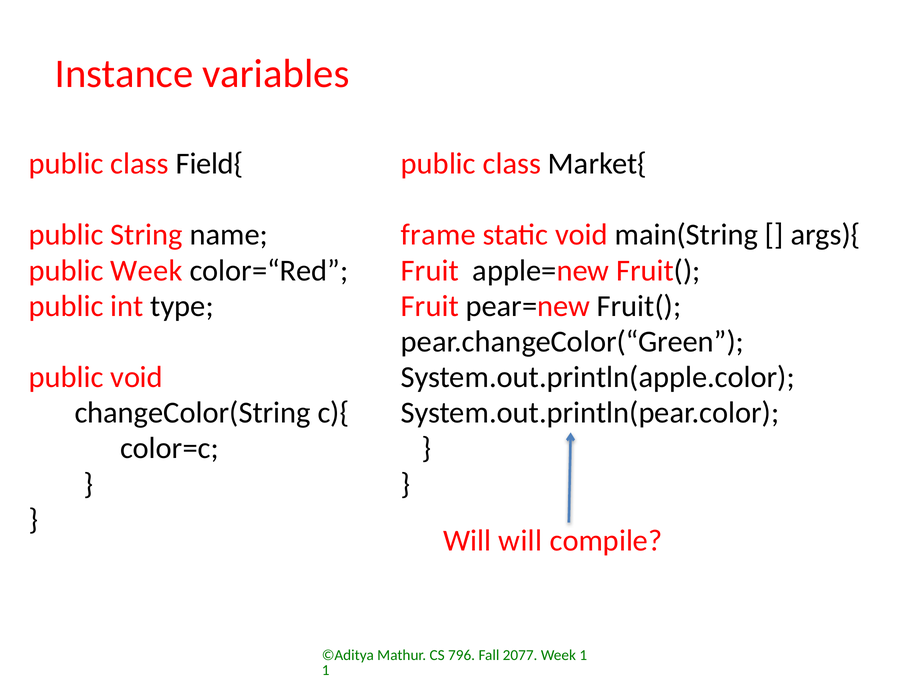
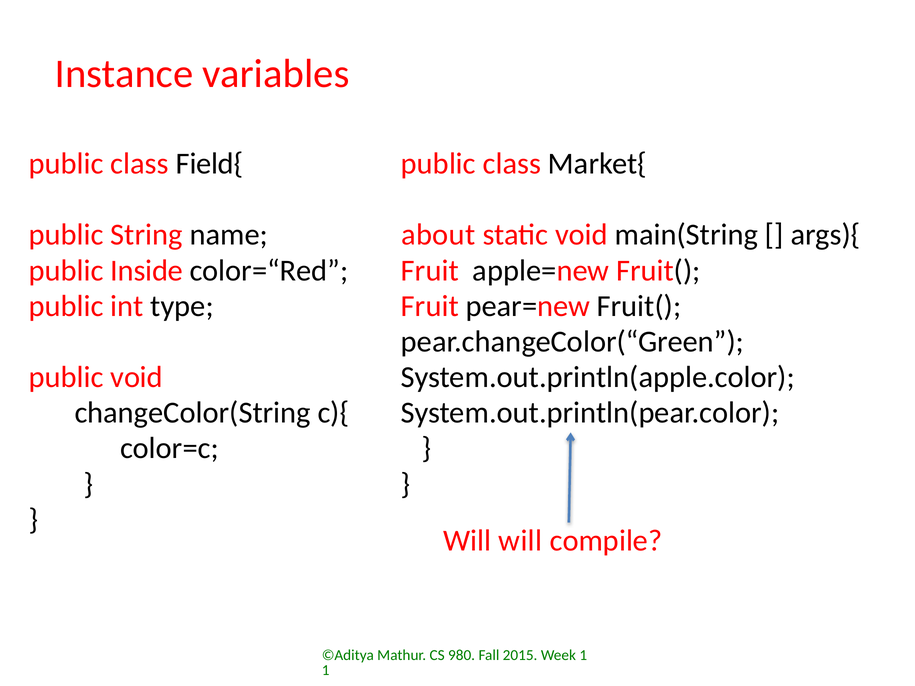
frame: frame -> about (438, 235)
public Week: Week -> Inside (147, 271)
796: 796 -> 980 (462, 655)
2077: 2077 -> 2015 (520, 655)
